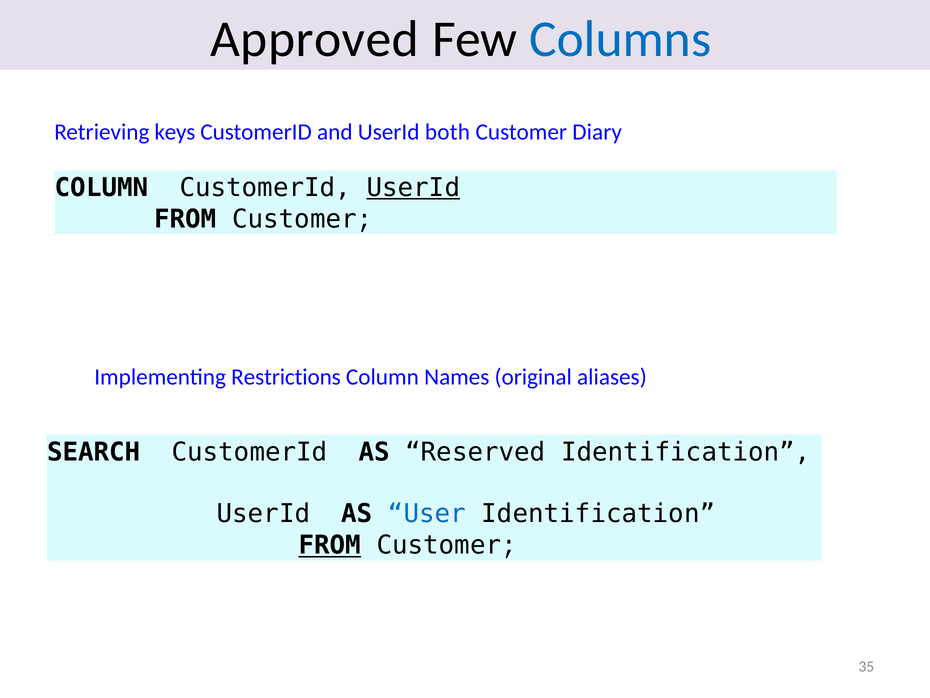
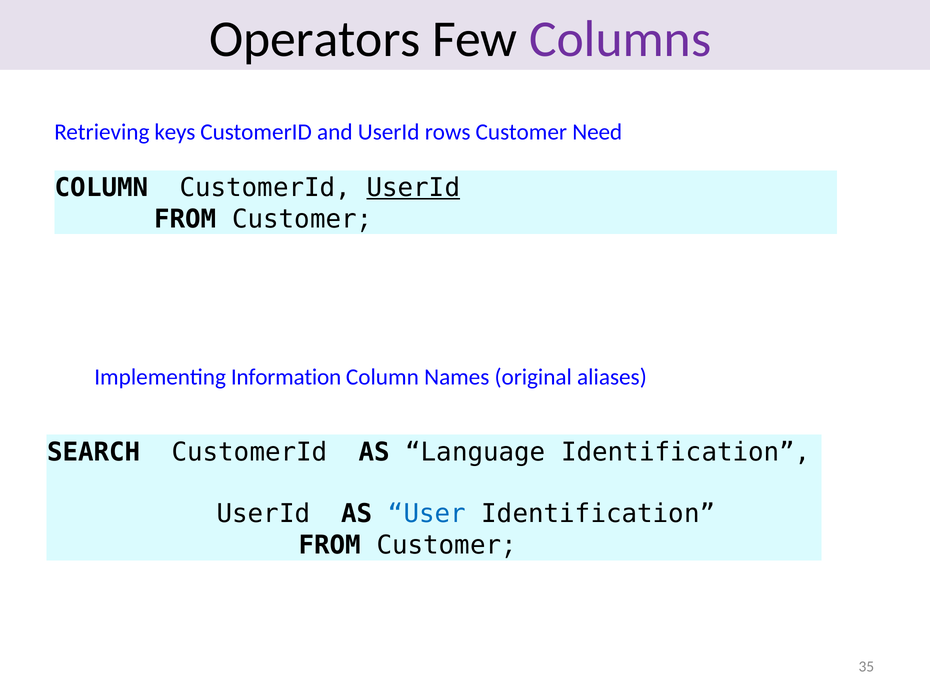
Approved: Approved -> Operators (315, 39)
Columns colour: blue -> purple (620, 39)
both: both -> rows (448, 132)
Diary: Diary -> Need (597, 132)
Restrictions: Restrictions -> Information (286, 377)
Reserved: Reserved -> Language (475, 452)
FROM underline: present -> none (330, 545)
